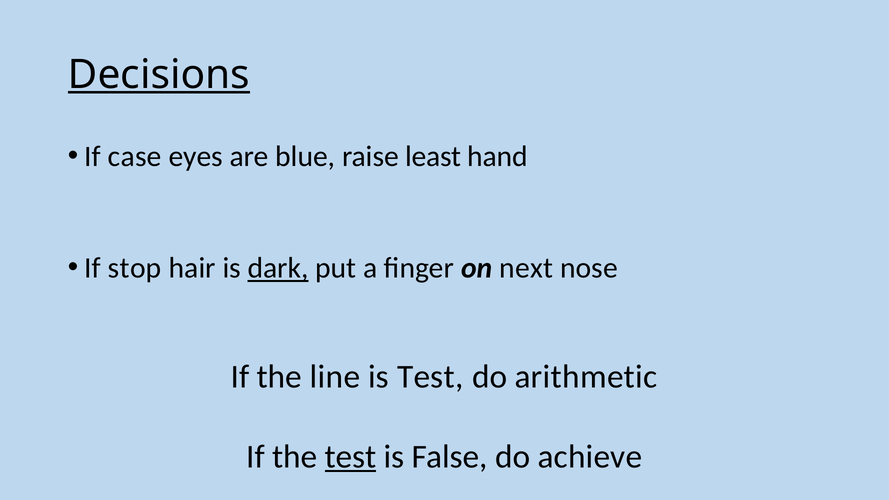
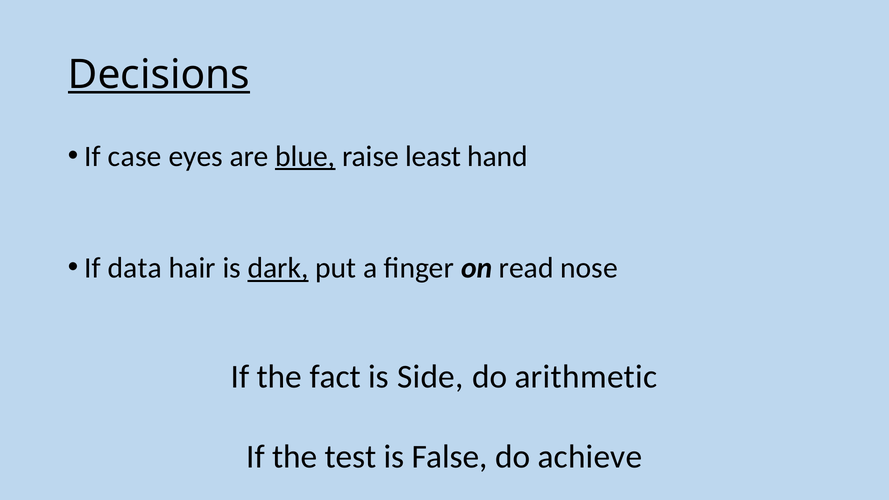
blue underline: none -> present (305, 156)
stop: stop -> data (135, 268)
next: next -> read (526, 268)
line: line -> fact (335, 377)
is Test: Test -> Side (430, 377)
test underline: present -> none (351, 457)
